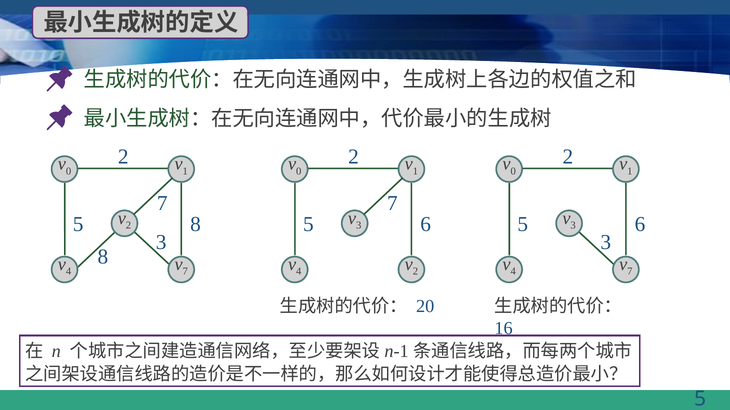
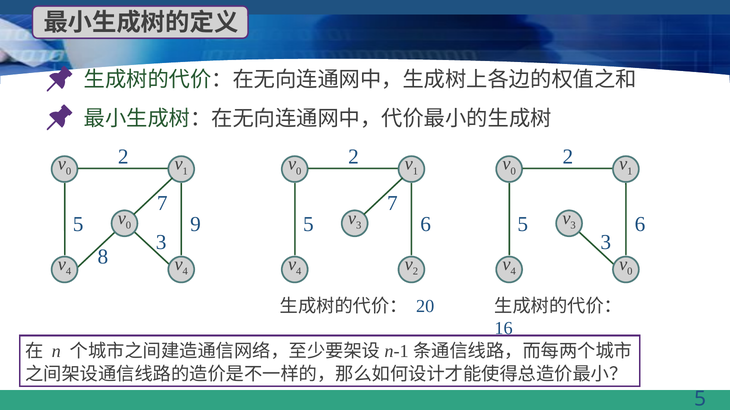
2: 2 -> 0 (128, 226)
5 8: 8 -> 9 (195, 224)
7: 7 -> 4 (185, 272)
7: 7 -> 0 (630, 272)
